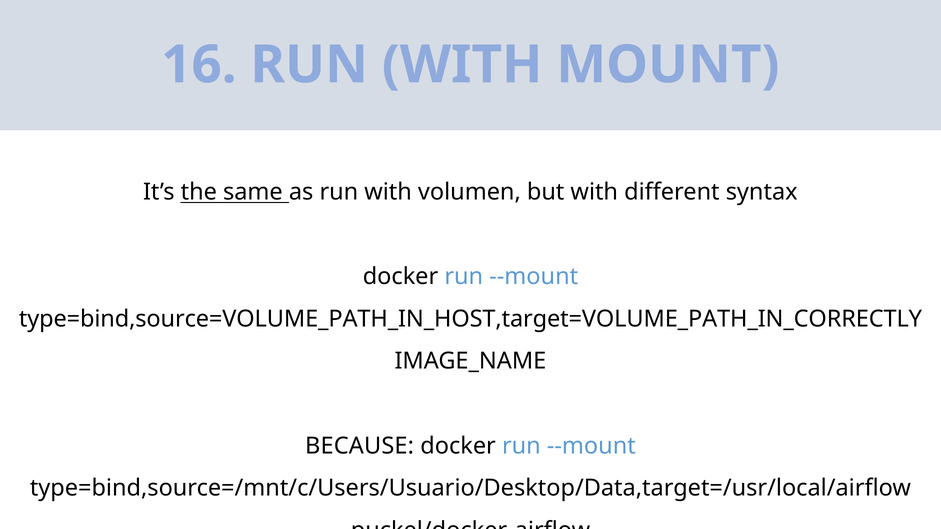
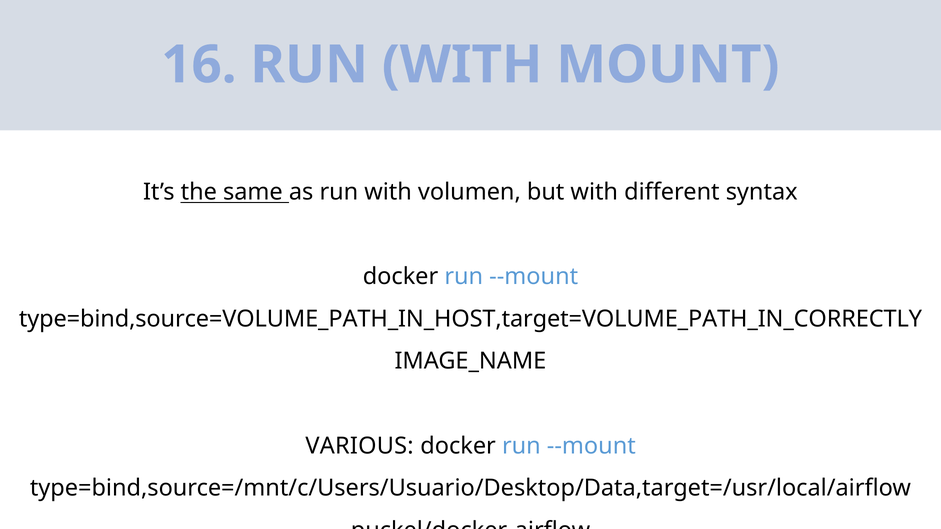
BECAUSE: BECAUSE -> VARIOUS (360, 446)
